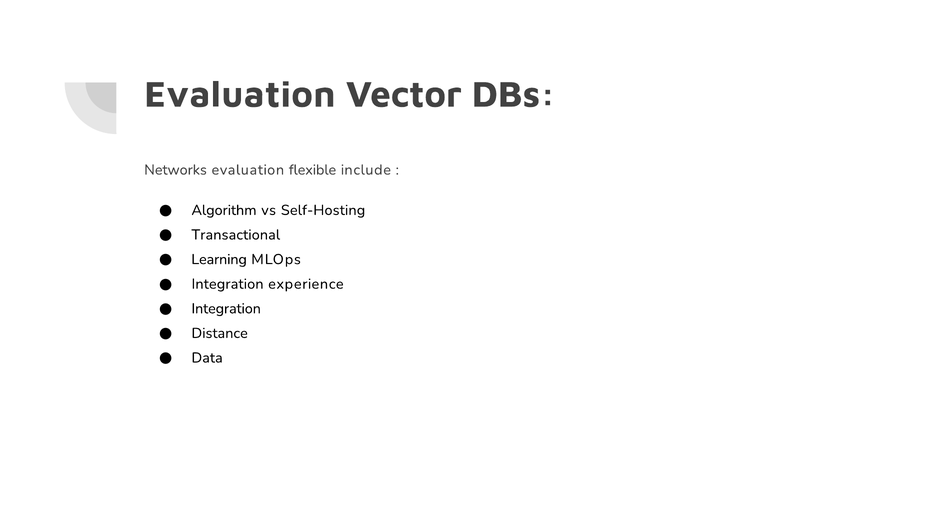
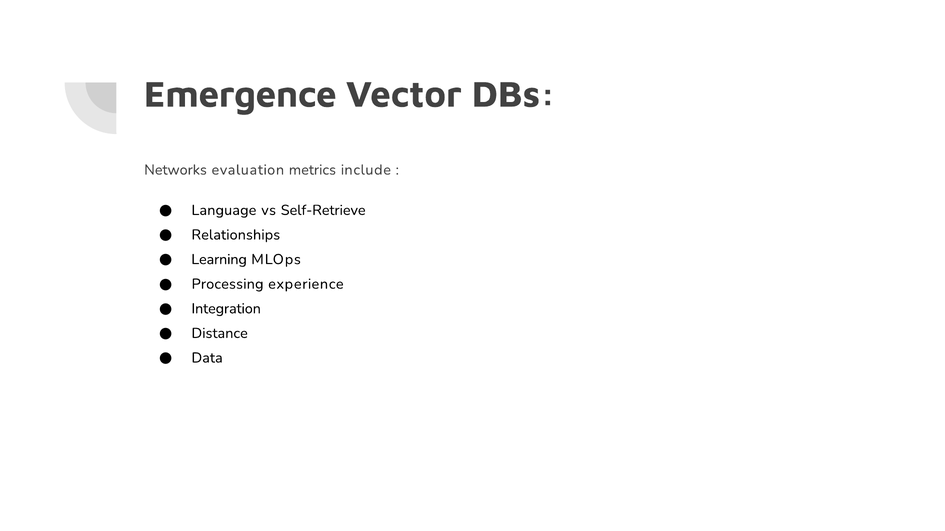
Evaluation: Evaluation -> Emergence (240, 95)
flexible: flexible -> metrics (312, 170)
Algorithm: Algorithm -> Language (224, 210)
Self-Hosting: Self-Hosting -> Self-Retrieve (323, 210)
Transactional: Transactional -> Relationships (236, 235)
Integration: Integration -> Processing (228, 284)
